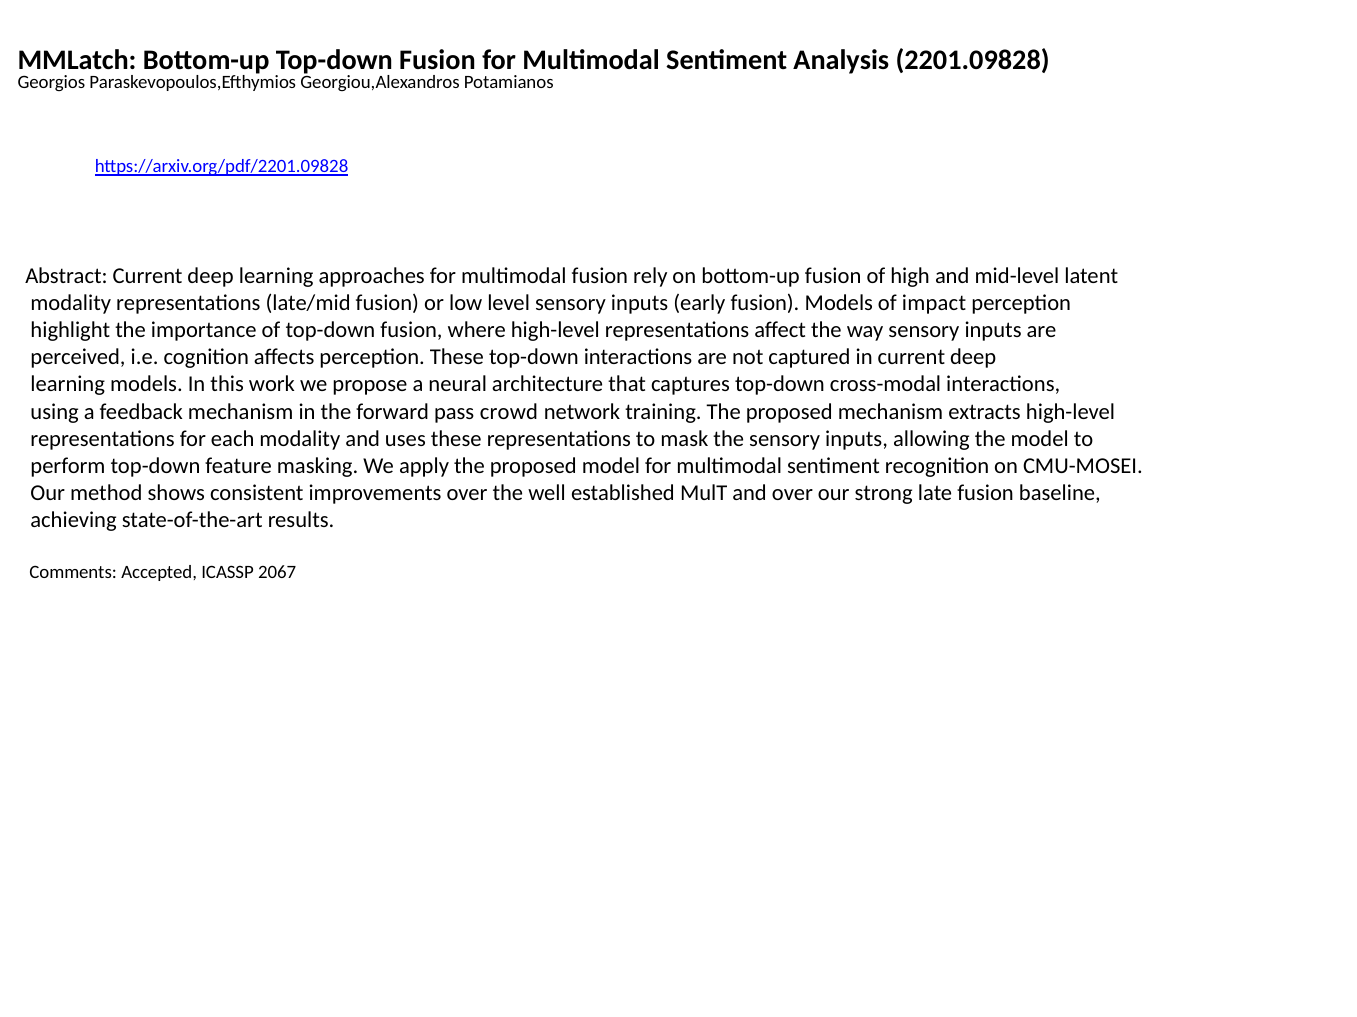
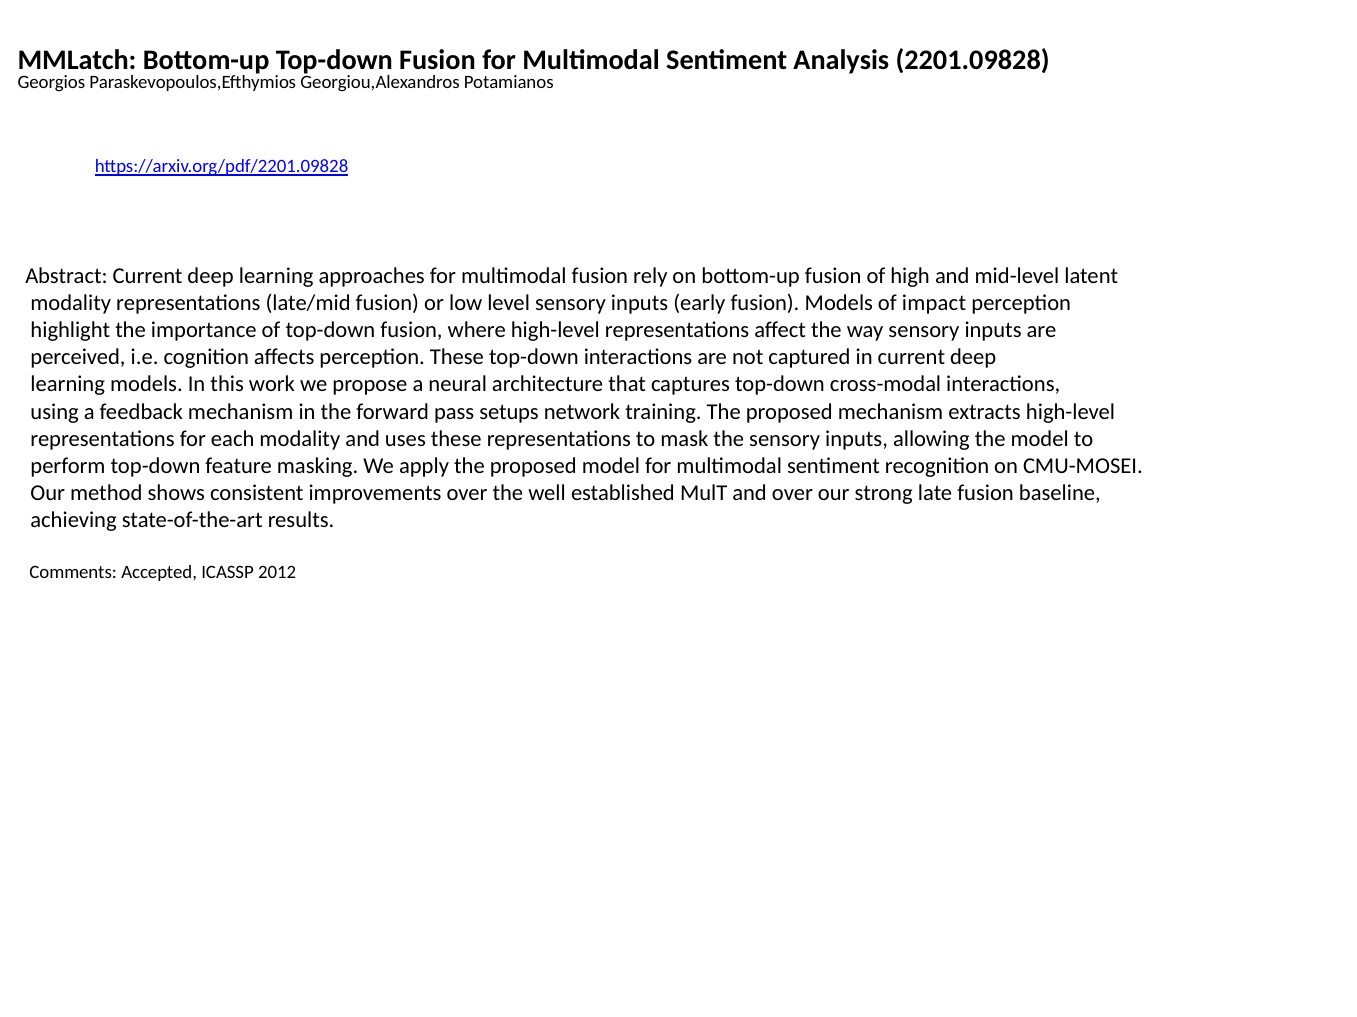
crowd: crowd -> setups (509, 412)
2067: 2067 -> 2012 (277, 572)
